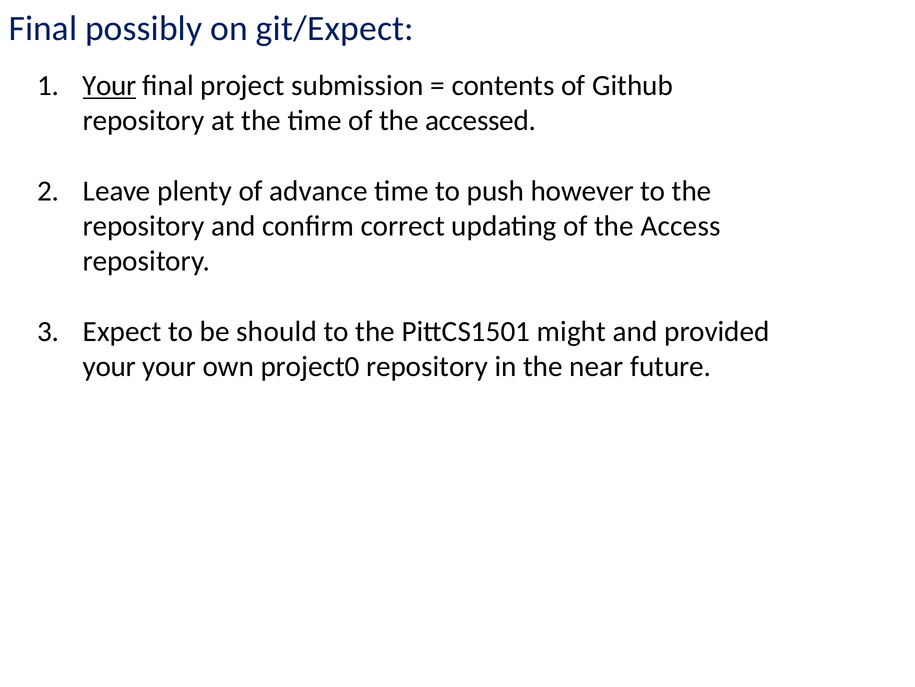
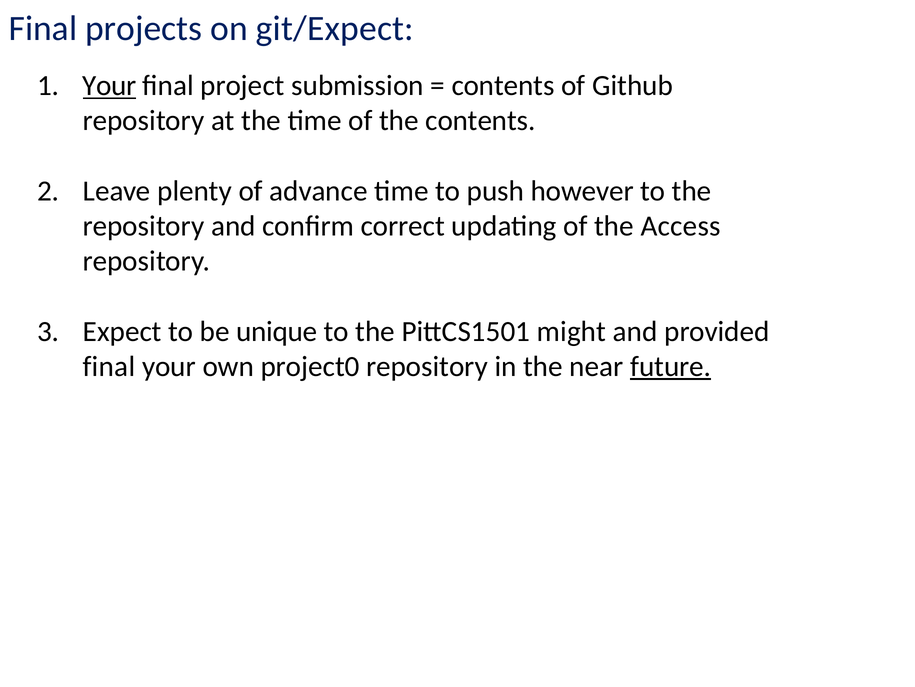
possibly: possibly -> projects (144, 28)
the accessed: accessed -> contents (480, 121)
should: should -> unique (277, 331)
your: your -> final (109, 366)
future underline: none -> present (671, 366)
